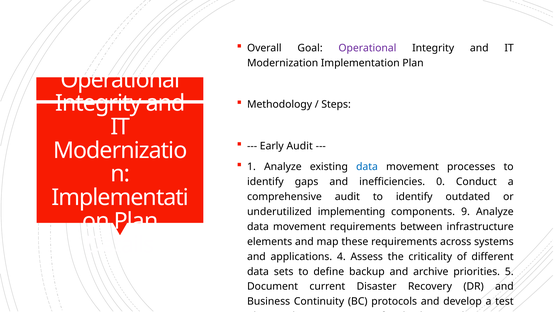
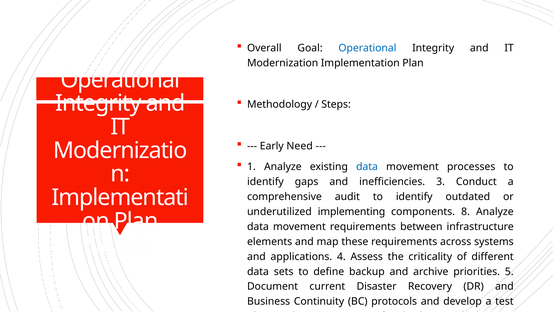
Operational colour: purple -> blue (367, 48)
Early Audit: Audit -> Need (300, 146)
inefficiencies 0: 0 -> 3 (441, 182)
9: 9 -> 8 (466, 211)
